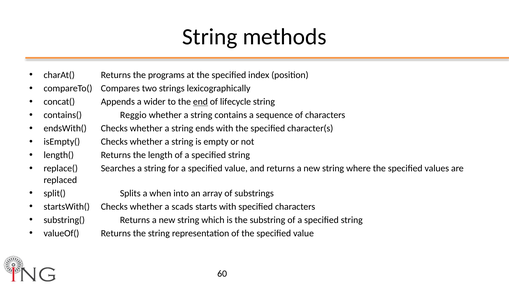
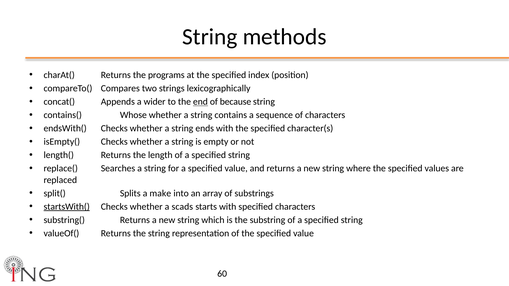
lifecycle: lifecycle -> because (236, 102)
Reggio: Reggio -> Whose (133, 115)
when: when -> make (160, 193)
startsWith( underline: none -> present (67, 207)
